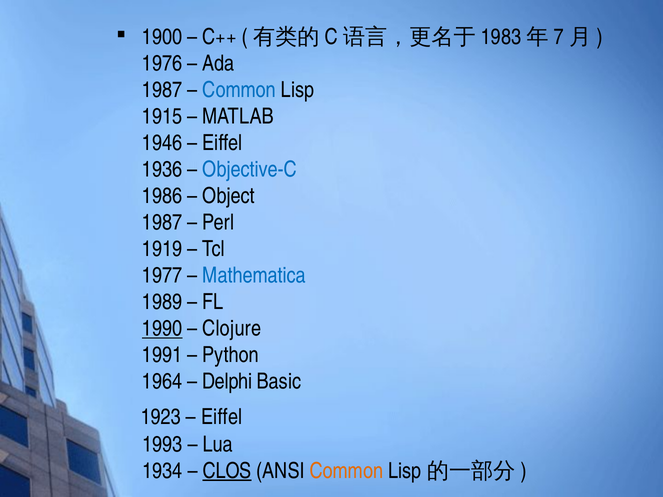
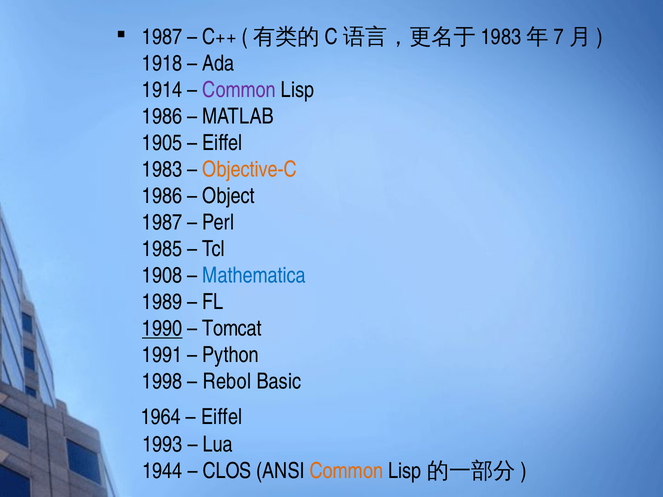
1900: 1900 -> 1987 (162, 37)
1976: 1976 -> 1918 (162, 64)
1987: 1987 -> 1914 (162, 90)
Common colour: blue -> purple (239, 90)
1915: 1915 -> 1986 (162, 117)
1946: 1946 -> 1905 (162, 143)
1936: 1936 -> 1983 (162, 170)
Objective-C colour: blue -> orange (250, 170)
1919: 1919 -> 1985 (162, 249)
1977: 1977 -> 1908 (162, 276)
Clojure: Clojure -> Tomcat (232, 329)
1964: 1964 -> 1998 (162, 382)
Delphi: Delphi -> Rebol (227, 382)
1923: 1923 -> 1964 (161, 417)
1934: 1934 -> 1944 (162, 471)
CLOS underline: present -> none (227, 471)
